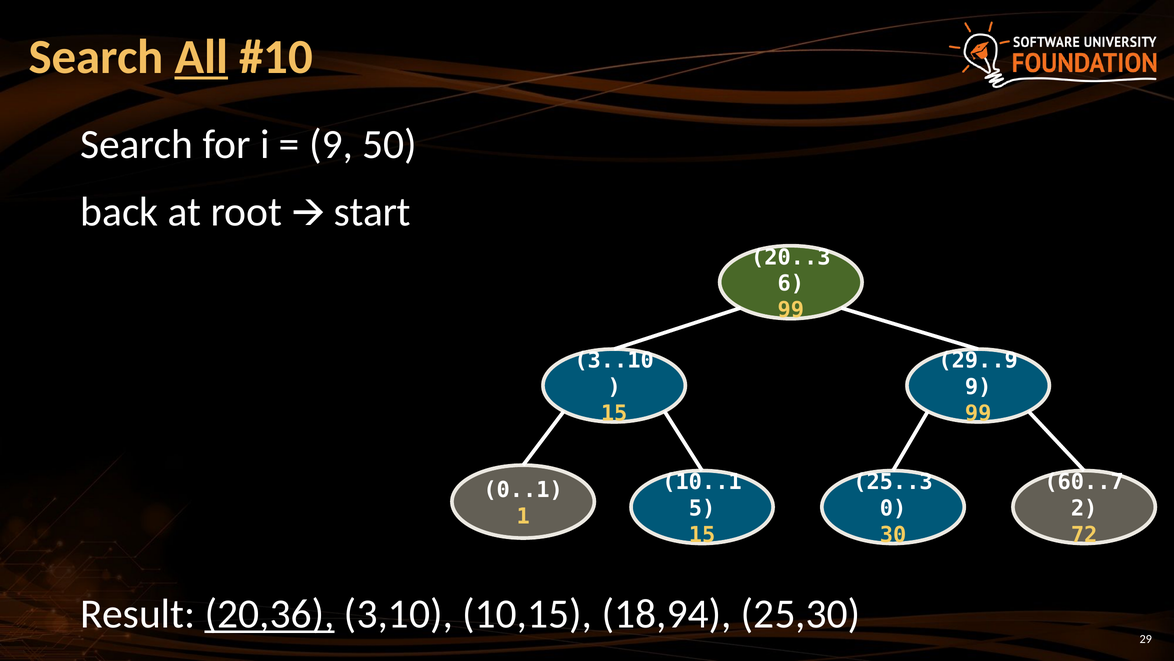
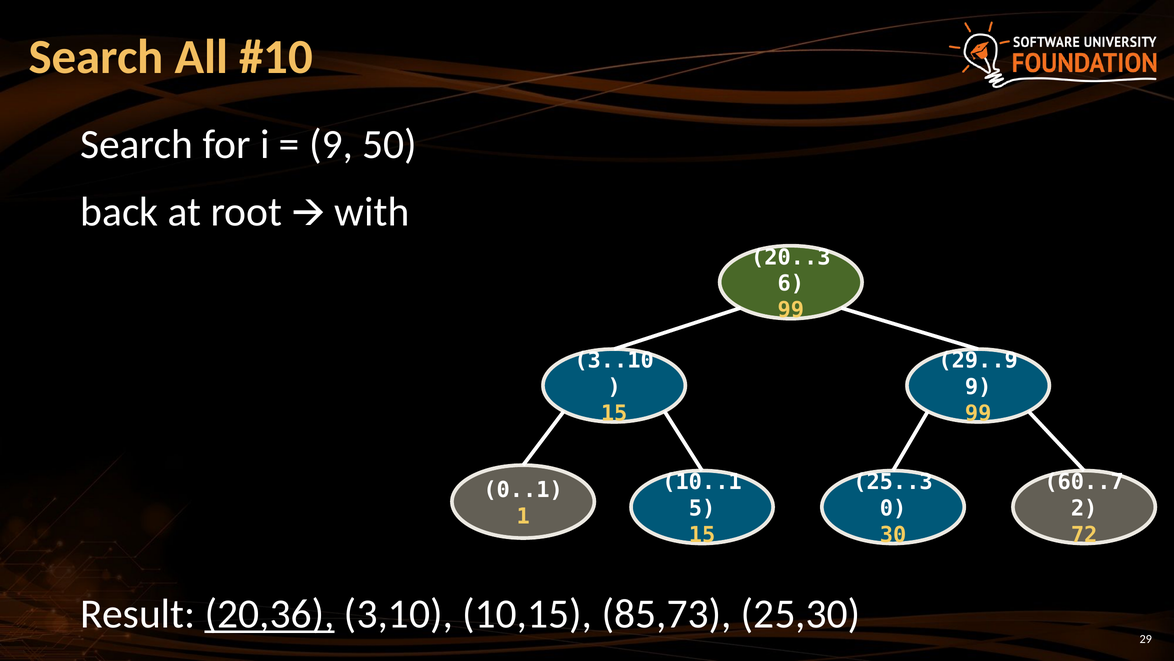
All underline: present -> none (201, 57)
start: start -> with (372, 212)
18,94: 18,94 -> 85,73 (667, 614)
